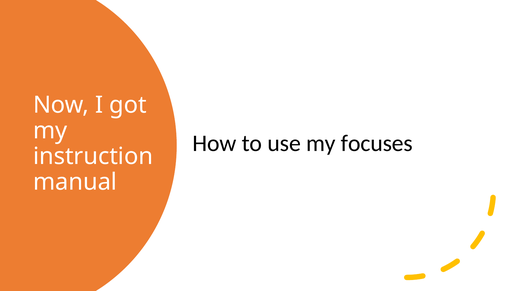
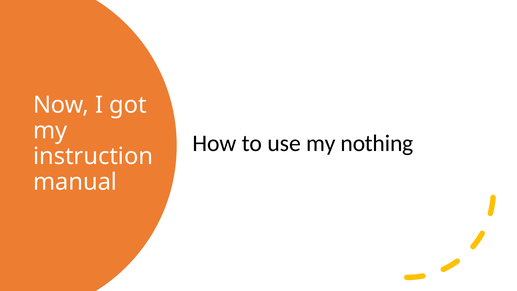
focuses: focuses -> nothing (377, 143)
